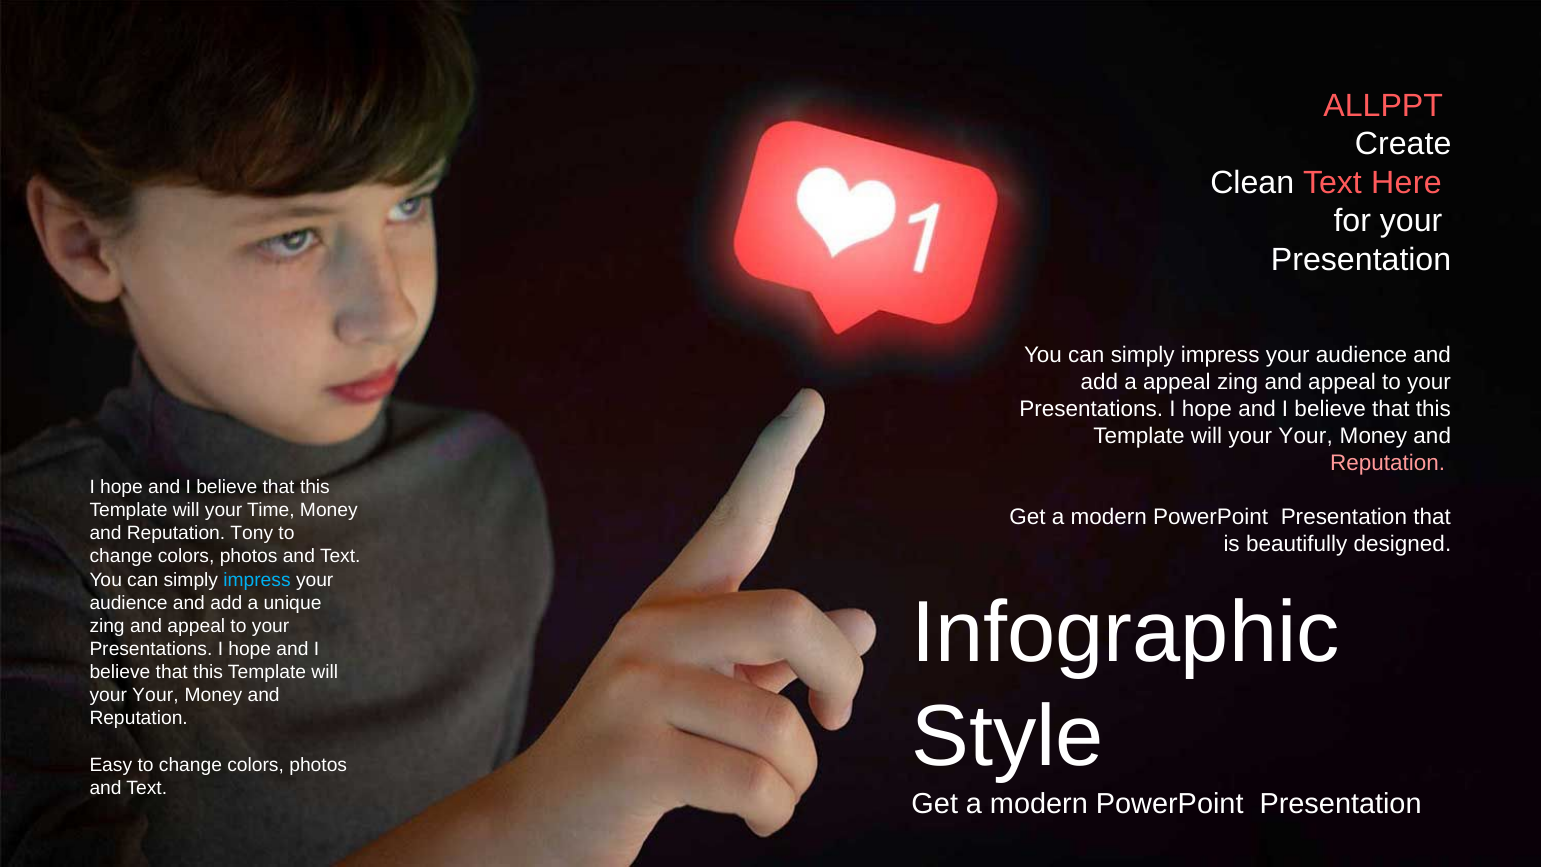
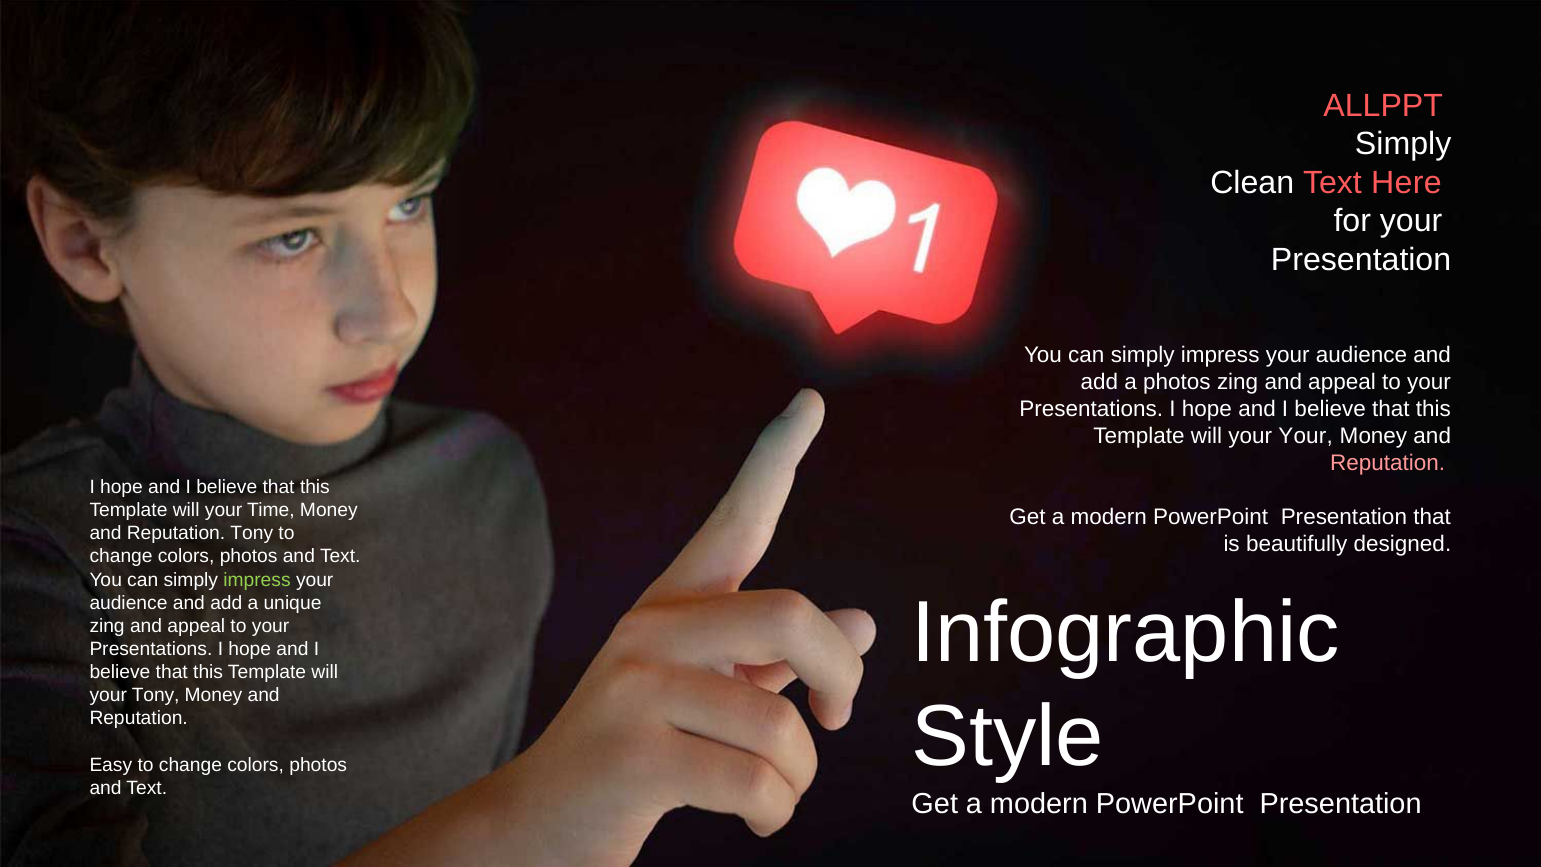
Create: Create -> Simply (1403, 144)
a appeal: appeal -> photos (1177, 382)
impress colour: light blue -> light green (257, 580)
Your: Your -> Tony (156, 695)
